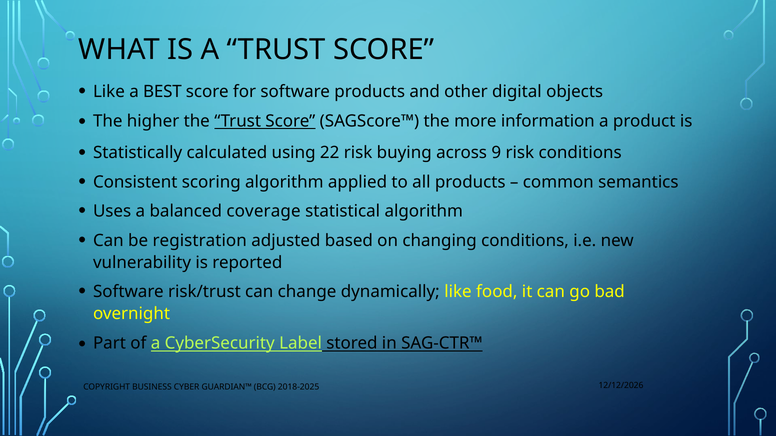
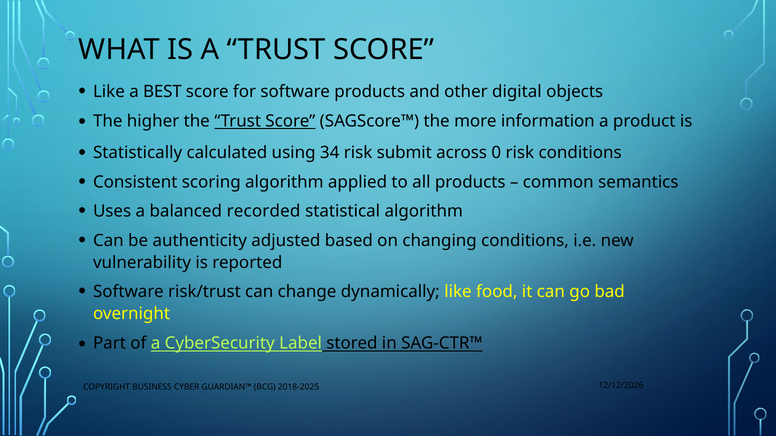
22: 22 -> 34 (330, 153)
buying: buying -> submit (404, 153)
9: 9 -> 0 (496, 153)
coverage: coverage -> recorded (263, 212)
registration: registration -> authenticity (200, 241)
